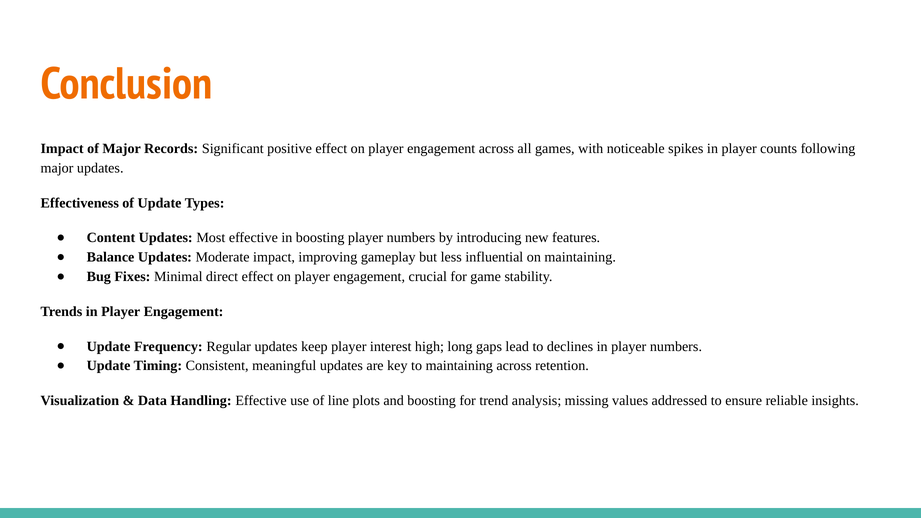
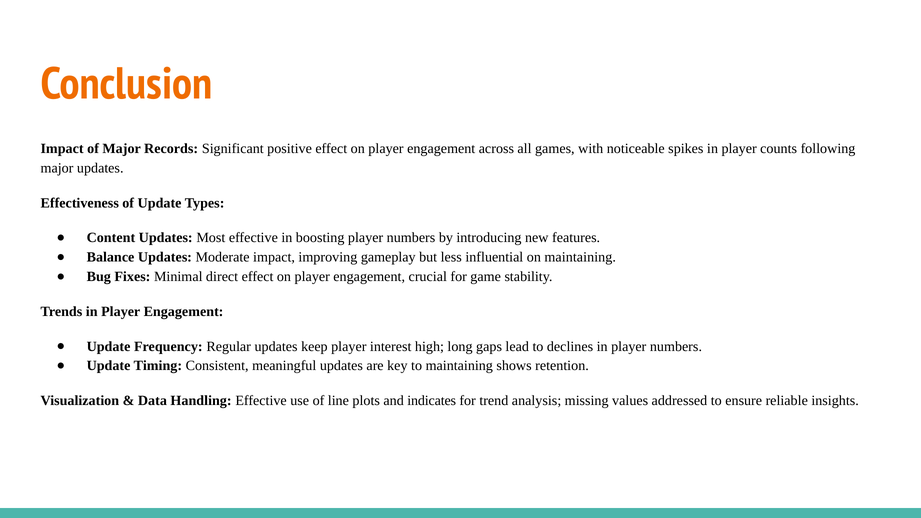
maintaining across: across -> shows (514, 366)
and boosting: boosting -> indicates (432, 401)
